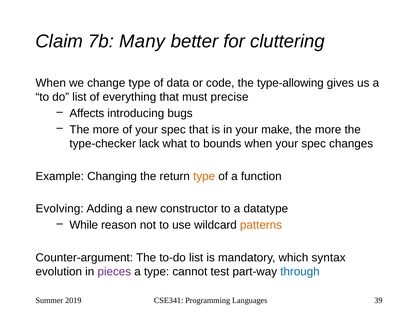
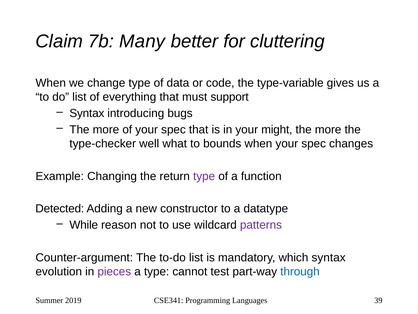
type-allowing: type-allowing -> type-variable (290, 83)
precise: precise -> support (230, 97)
Affects: Affects -> Syntax (87, 113)
make: make -> might (277, 129)
lack: lack -> well (149, 143)
type colour: orange -> purple (204, 176)
Evolving: Evolving -> Detected (60, 208)
patterns colour: orange -> purple (261, 225)
